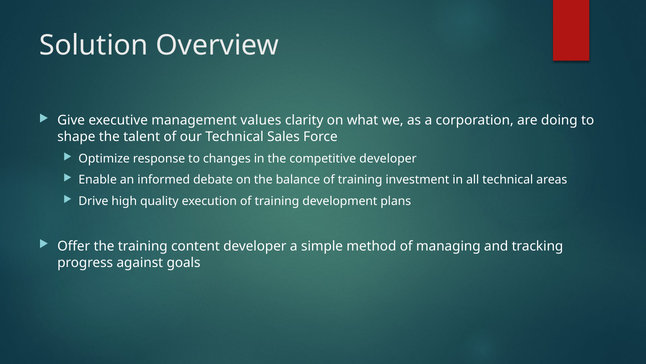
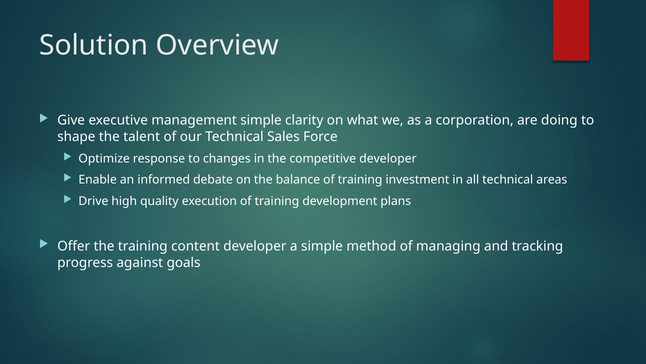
management values: values -> simple (261, 120)
